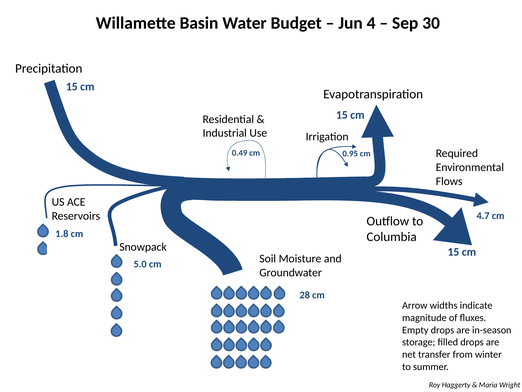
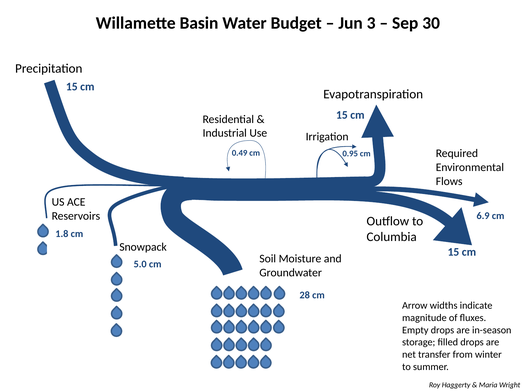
4: 4 -> 3 (371, 23)
4.7: 4.7 -> 6.9 (483, 215)
